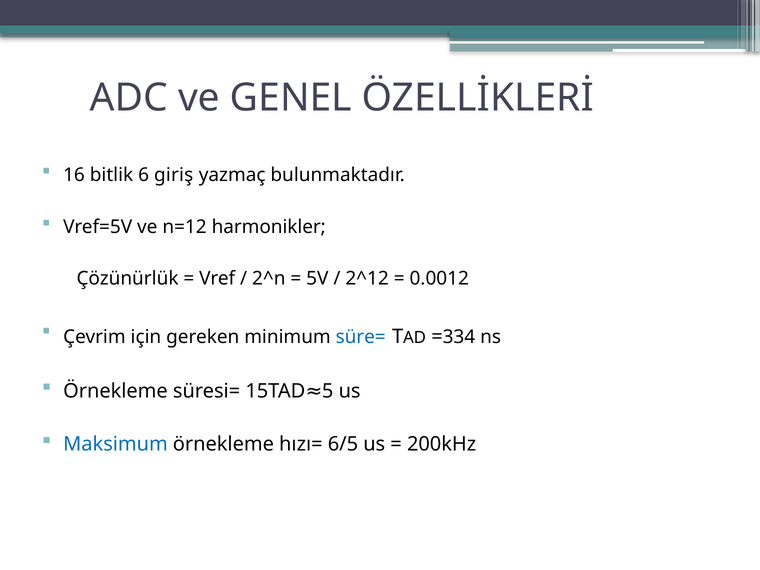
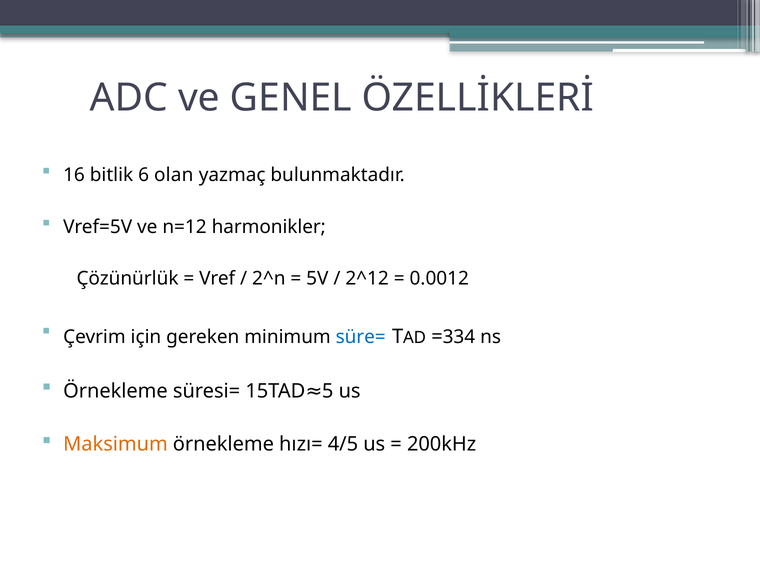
giriş: giriş -> olan (174, 175)
Maksimum colour: blue -> orange (116, 444)
6/5: 6/5 -> 4/5 (343, 444)
